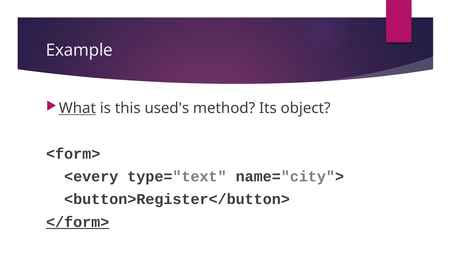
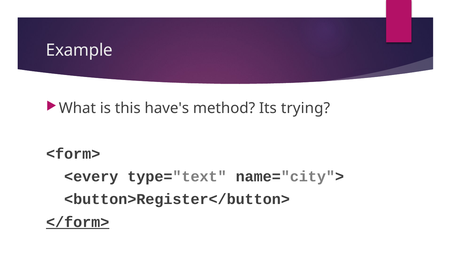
What underline: present -> none (77, 108)
used's: used's -> have's (167, 108)
object: object -> trying (306, 108)
